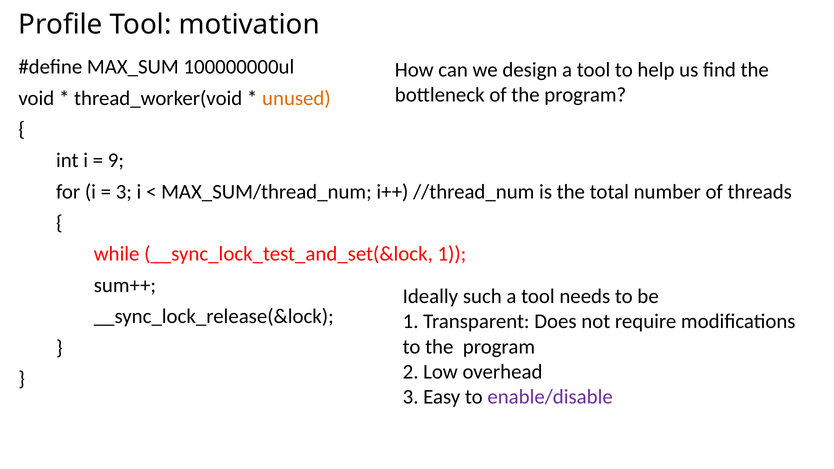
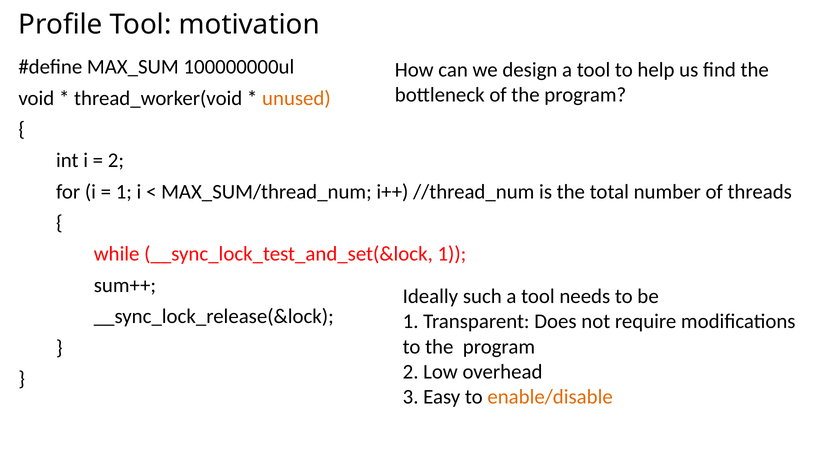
9: 9 -> 2 (116, 161)
3: 3 -> 1 (124, 192)
enable/disable colour: purple -> orange (550, 397)
